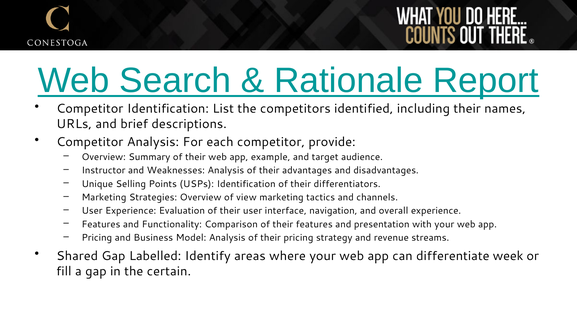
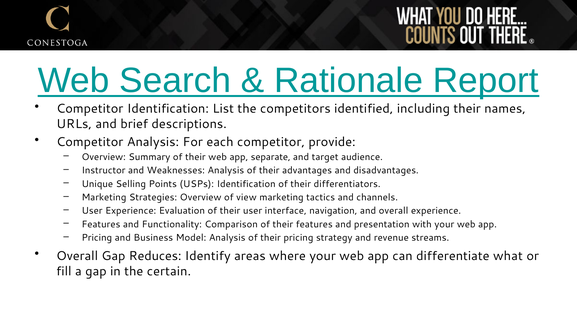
example: example -> separate (271, 157)
Shared: Shared -> Overall (77, 256)
Labelled: Labelled -> Reduces (155, 256)
week: week -> what (508, 256)
